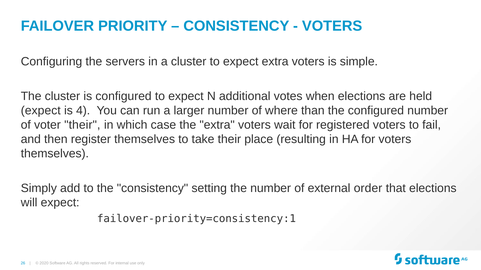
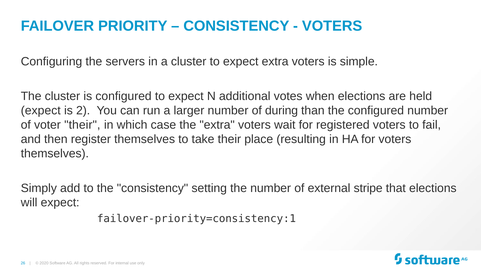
4: 4 -> 2 (83, 111)
where: where -> during (282, 111)
order: order -> stripe (368, 189)
